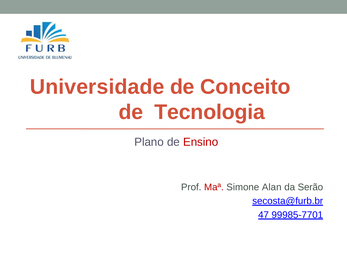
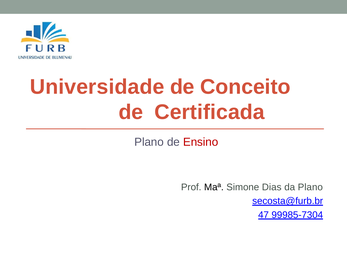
Tecnologia: Tecnologia -> Certificada (210, 112)
Maª colour: red -> black (214, 187)
Alan: Alan -> Dias (272, 187)
da Serão: Serão -> Plano (310, 187)
99985-7701: 99985-7701 -> 99985-7304 (297, 215)
